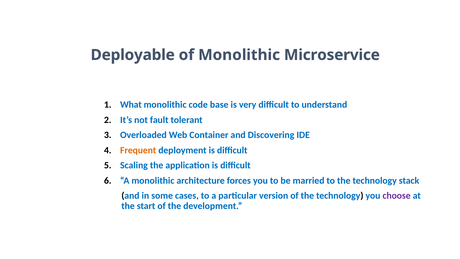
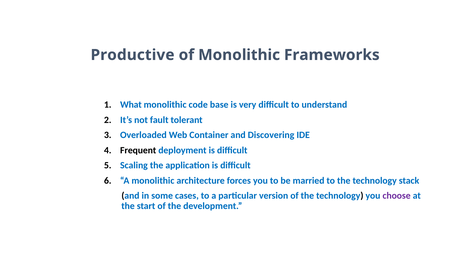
Deployable: Deployable -> Productive (133, 55)
Microservice: Microservice -> Frameworks (332, 55)
Frequent colour: orange -> black (138, 150)
